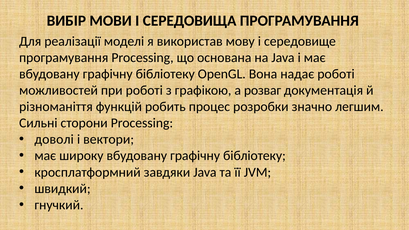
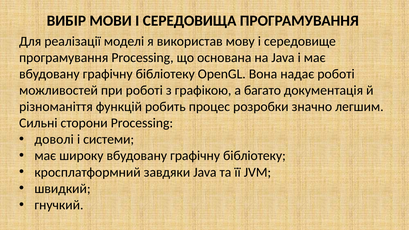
розваг: розваг -> багато (263, 90)
вектори: вектори -> системи (109, 140)
